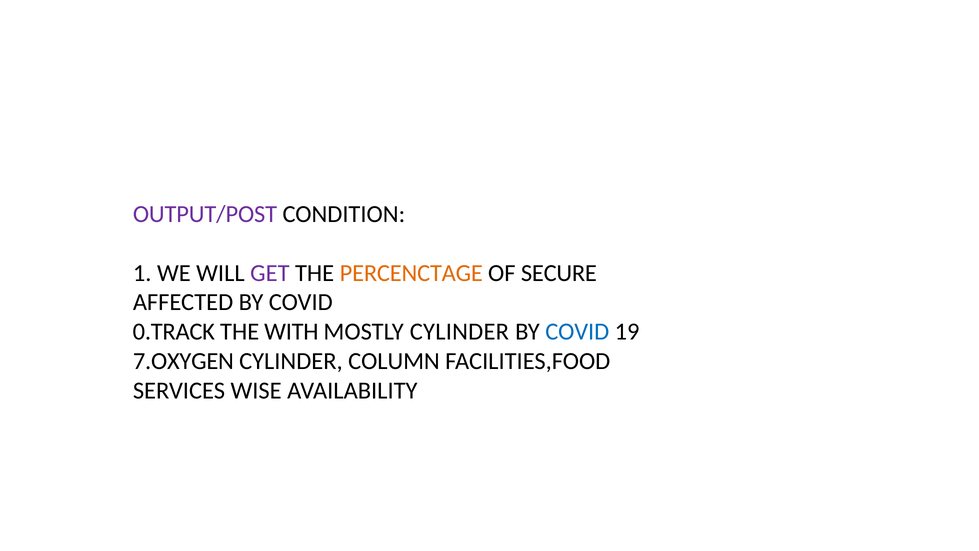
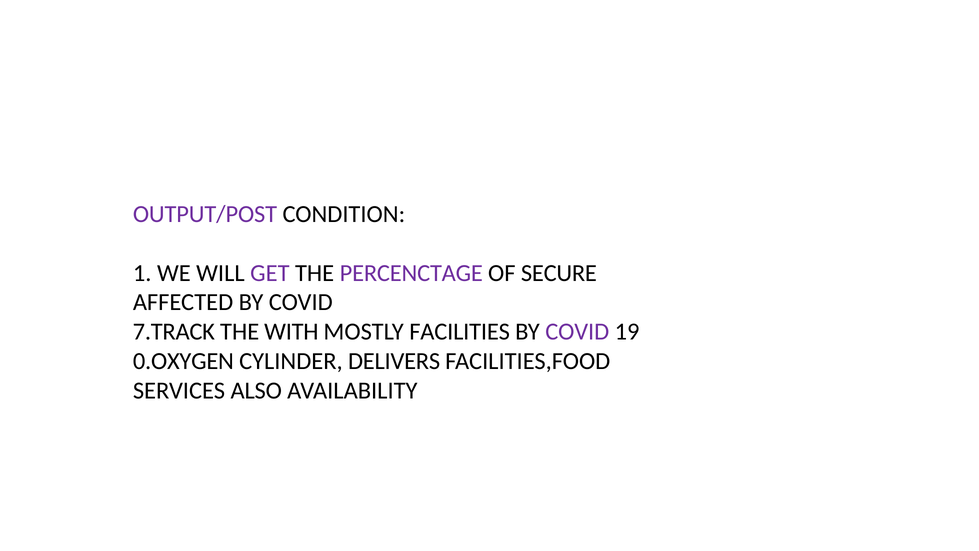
PERCENCTAGE colour: orange -> purple (411, 273)
0.TRACK: 0.TRACK -> 7.TRACK (174, 332)
MOSTLY CYLINDER: CYLINDER -> FACILITIES (460, 332)
COVID colour: blue -> purple (577, 332)
7.OXYGEN: 7.OXYGEN -> 0.OXYGEN (183, 361)
COLUMN: COLUMN -> DELIVERS (394, 361)
WISE: WISE -> ALSO (256, 390)
